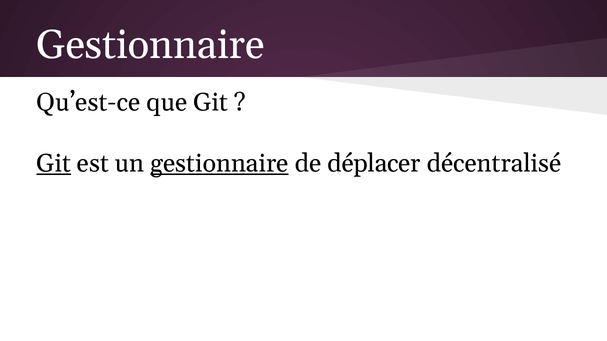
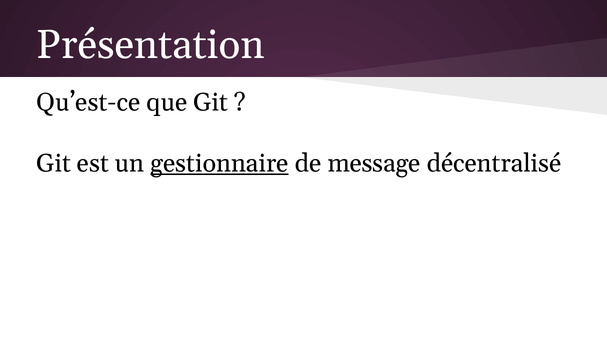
Gestionnaire: Gestionnaire -> Présentation (150, 45)
Git underline: present -> none (54, 163)
déplacer: déplacer -> message (374, 163)
